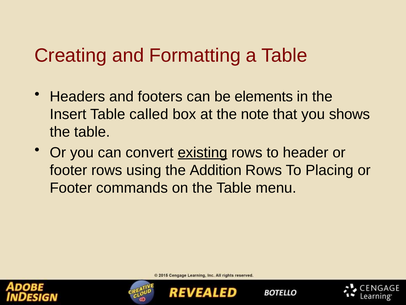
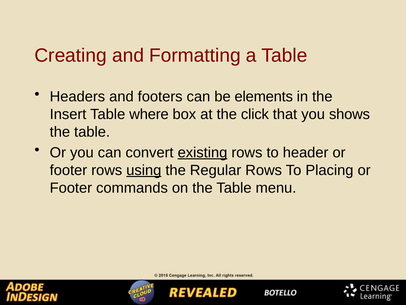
called: called -> where (149, 114)
note: note -> click (255, 114)
using underline: none -> present (144, 170)
Addition: Addition -> Regular (216, 170)
